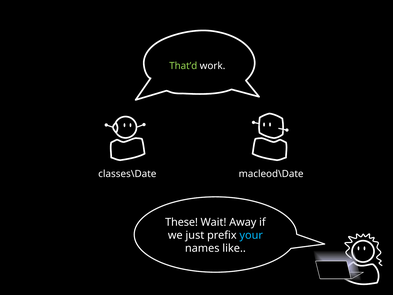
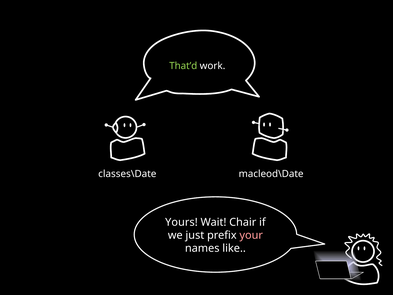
These: These -> Yours (181, 222)
Away: Away -> Chair (243, 222)
your colour: light blue -> pink (251, 235)
